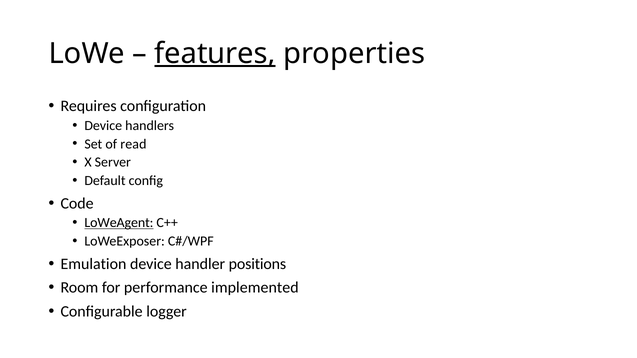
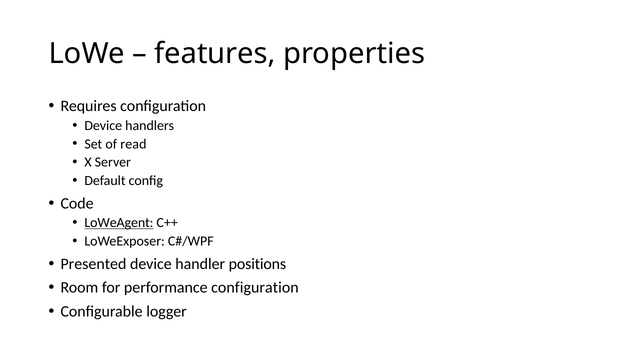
features underline: present -> none (215, 54)
Emulation: Emulation -> Presented (93, 264)
performance implemented: implemented -> configuration (255, 288)
